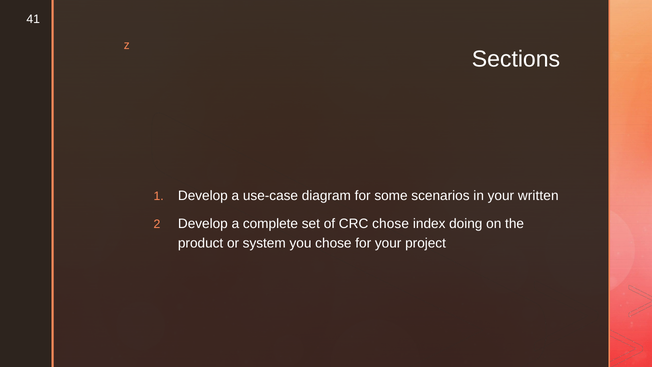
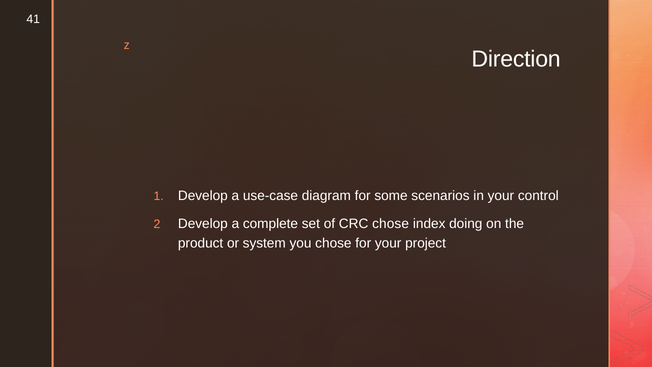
Sections: Sections -> Direction (516, 59)
written: written -> control (538, 196)
